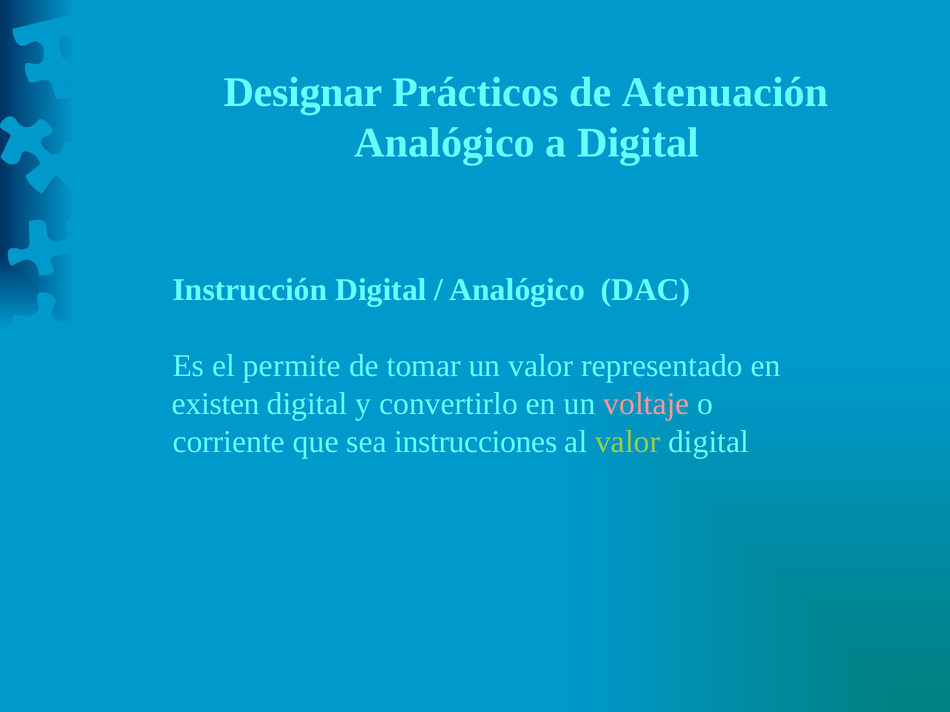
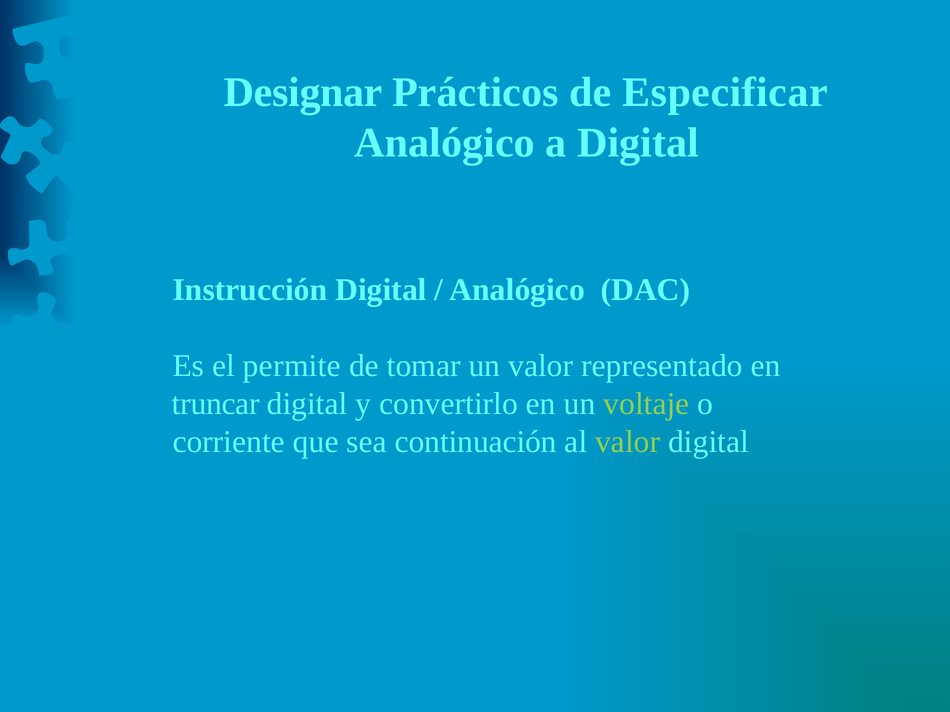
Atenuación: Atenuación -> Especificar (725, 92)
existen: existen -> truncar (216, 404)
voltaje colour: pink -> light green (646, 404)
instrucciones: instrucciones -> continuación (476, 442)
